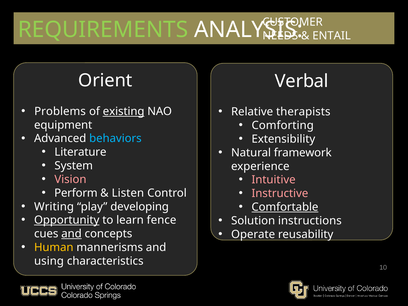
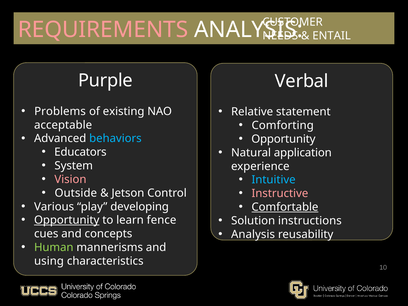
REQUIREMENTS colour: light green -> pink (103, 30)
Orient: Orient -> Purple (105, 81)
existing underline: present -> none (124, 111)
therapists: therapists -> statement (303, 112)
equipment: equipment -> acceptable (63, 125)
Extensibility: Extensibility -> Opportunity (283, 139)
Literature: Literature -> Educators (80, 152)
framework: framework -> application (303, 153)
Intuitive colour: pink -> light blue (274, 180)
Perform: Perform -> Outside (76, 193)
Listen: Listen -> Jetson (128, 193)
Writing: Writing -> Various (54, 207)
Operate: Operate -> Analysis (253, 234)
and underline: present -> none (71, 234)
Human colour: yellow -> light green (54, 247)
